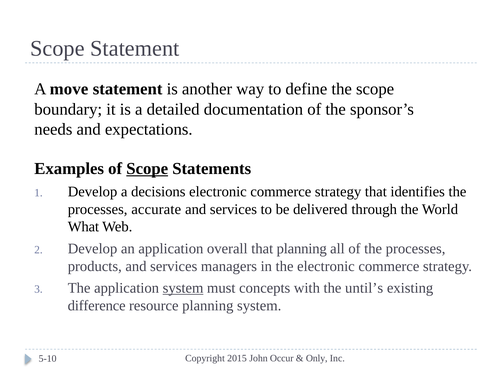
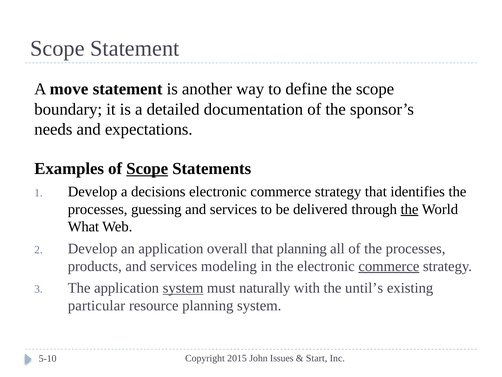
accurate: accurate -> guessing (156, 209)
the underline: none -> present (410, 209)
managers: managers -> modeling (229, 266)
commerce underline: none -> present (389, 266)
concepts: concepts -> naturally (265, 288)
difference: difference -> particular (97, 305)
Occur: Occur -> Issues (282, 358)
Only: Only -> Start (317, 358)
